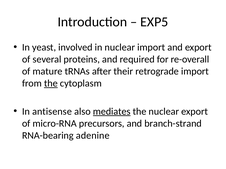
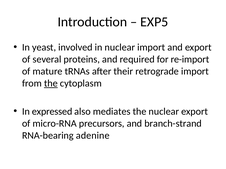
re-overall: re-overall -> re-import (190, 59)
antisense: antisense -> expressed (52, 112)
mediates underline: present -> none (112, 112)
